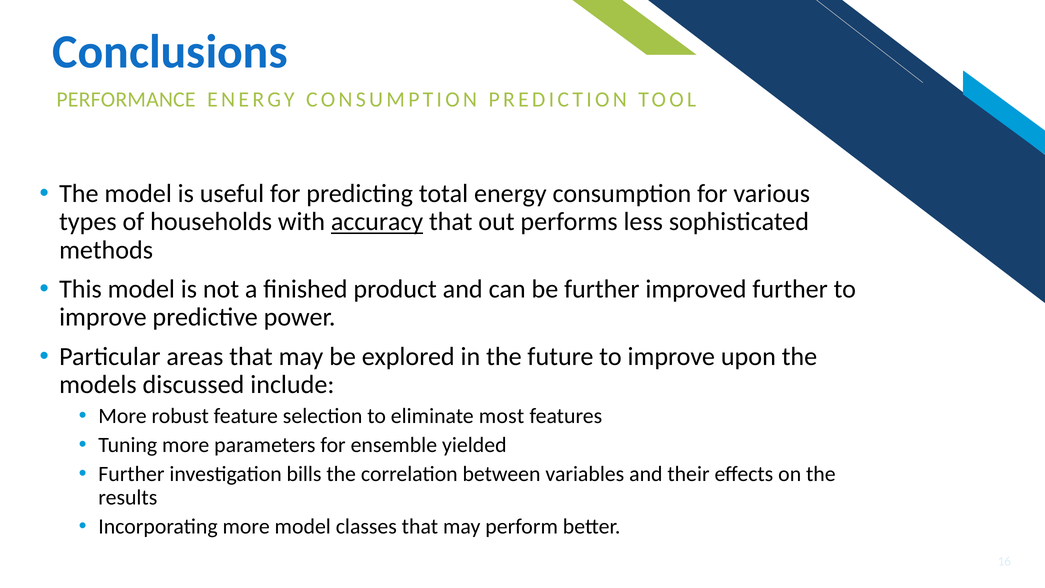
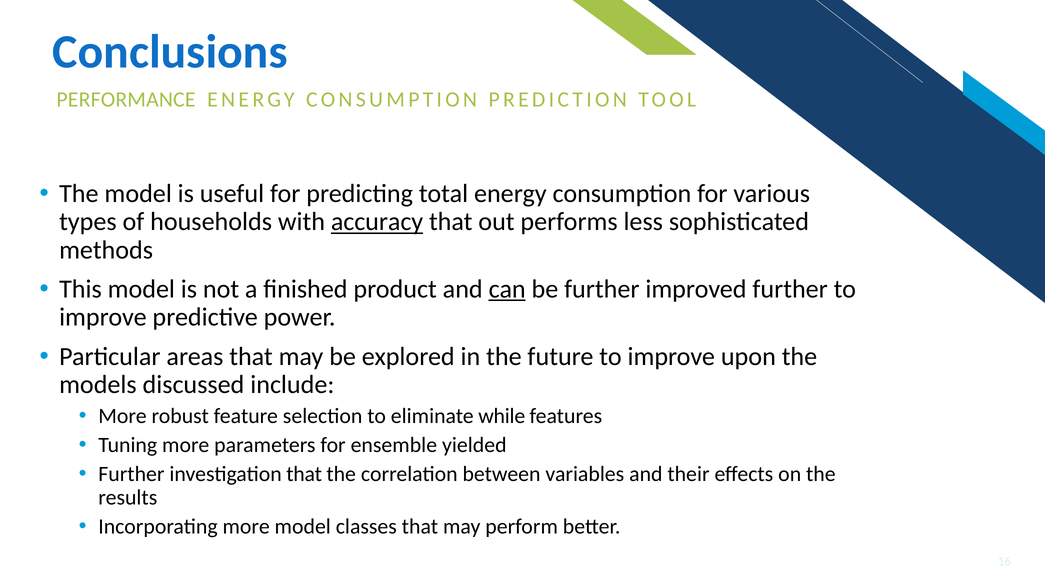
can underline: none -> present (507, 289)
most: most -> while (502, 416)
investigation bills: bills -> that (304, 474)
